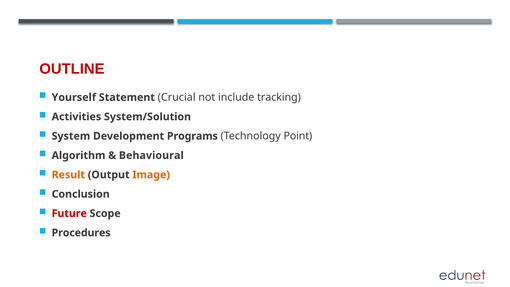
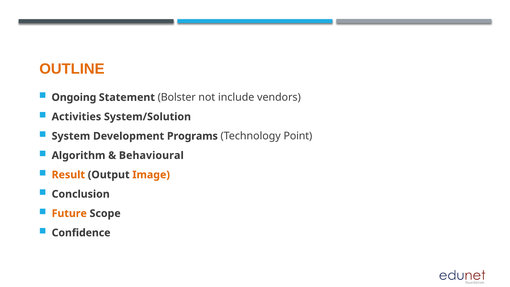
OUTLINE colour: red -> orange (72, 69)
Yourself: Yourself -> Ongoing (74, 97)
Crucial: Crucial -> Bolster (177, 97)
tracking: tracking -> vendors (279, 97)
Future colour: red -> orange (69, 213)
Procedures: Procedures -> Confidence (81, 233)
